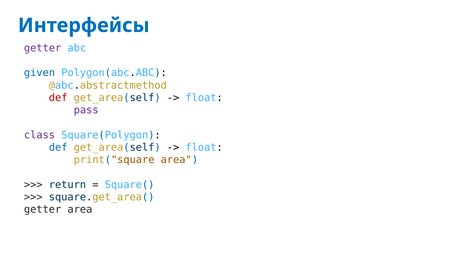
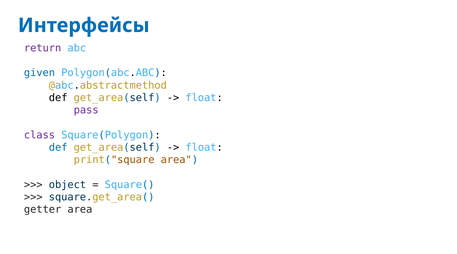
getter: getter -> return (43, 48)
def colour: red -> black (58, 97)
return: return -> object (67, 184)
